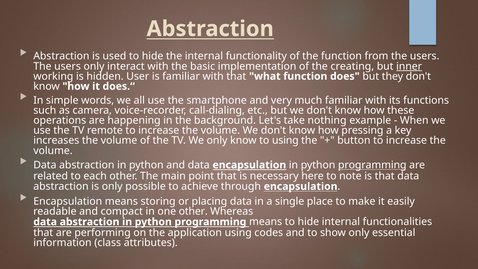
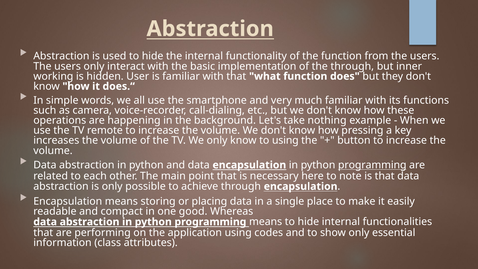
the creating: creating -> through (352, 66)
inner underline: present -> none (409, 66)
one other: other -> good (193, 211)
